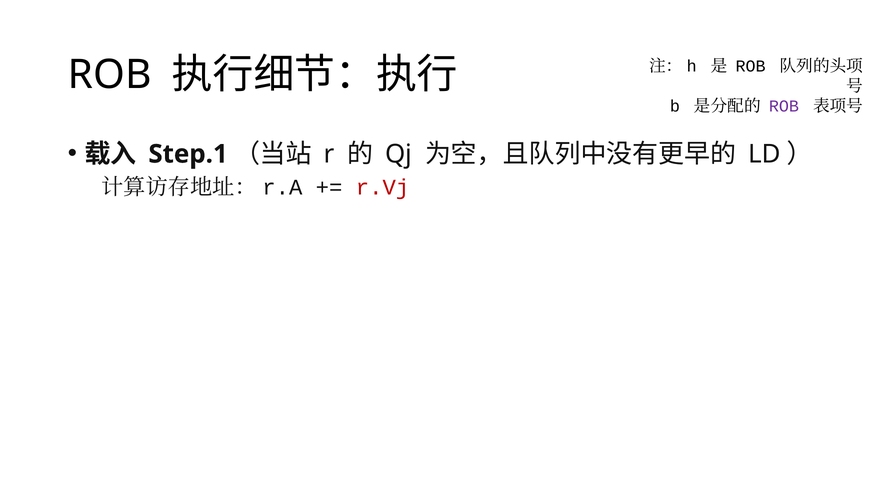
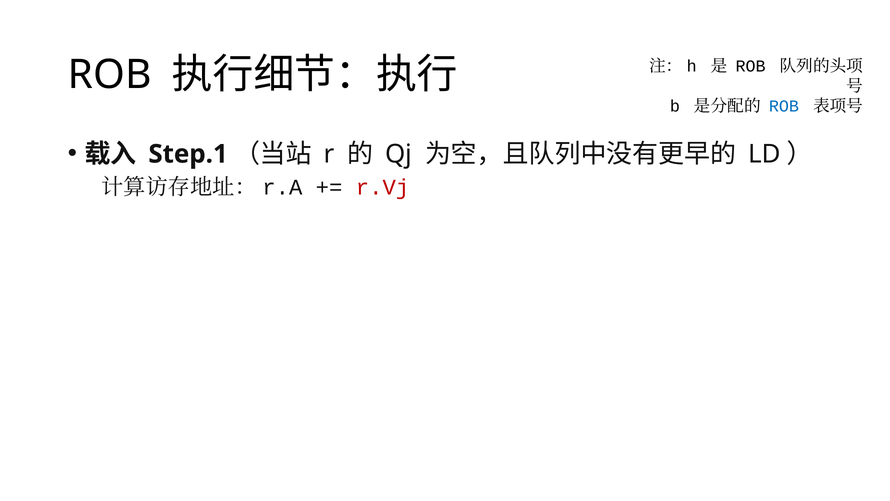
ROB colour: purple -> blue (784, 106)
